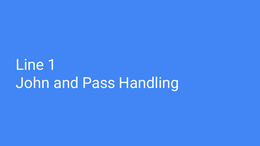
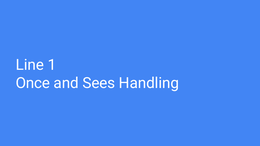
John: John -> Once (33, 83)
Pass: Pass -> Sees (99, 83)
